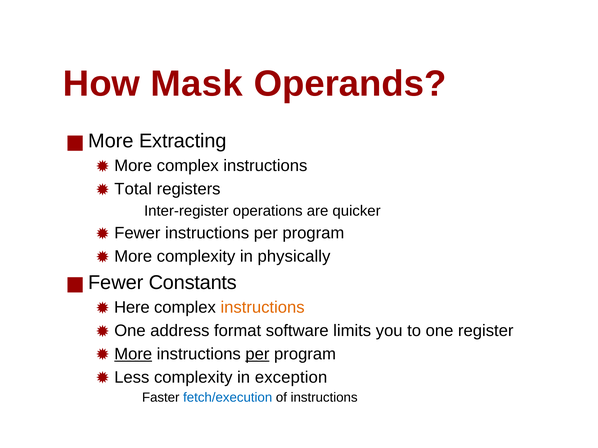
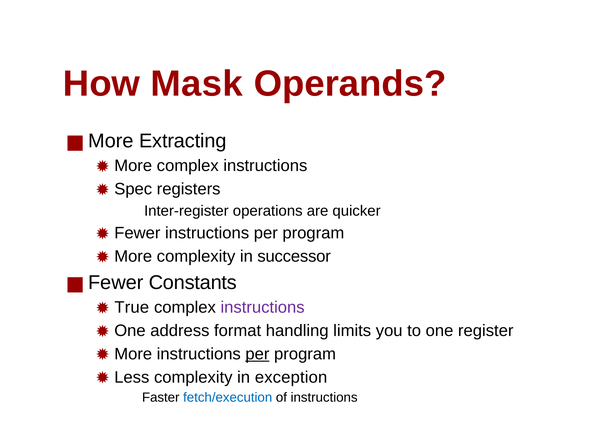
Total: Total -> Spec (133, 189)
physically: physically -> successor (294, 257)
Here: Here -> True (132, 308)
instructions colour: orange -> purple (263, 308)
software: software -> handling (297, 331)
More underline: present -> none (133, 354)
